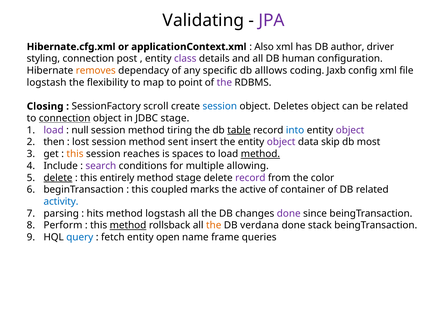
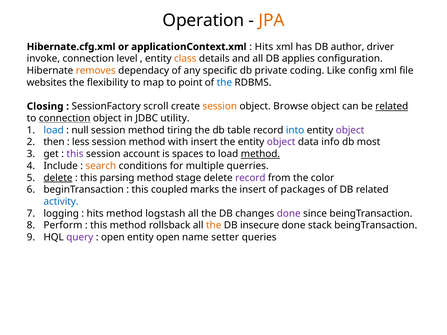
Validating: Validating -> Operation (203, 20)
JPA colour: purple -> orange (272, 20)
Also: Also -> Hits (264, 47)
styling: styling -> invoke (43, 59)
post: post -> level (127, 59)
class colour: purple -> orange (185, 59)
human: human -> applies (298, 59)
alllows: alllows -> private (271, 71)
Jaxb: Jaxb -> Like (336, 71)
logstash: logstash -> websites (47, 83)
the colour: purple -> blue (224, 83)
session colour: blue -> orange (220, 106)
Deletes: Deletes -> Browse (291, 106)
related underline: none -> present (392, 106)
JDBC stage: stage -> utility (175, 118)
load colour: purple -> blue (54, 130)
table underline: present -> none (239, 130)
lost: lost -> less (81, 142)
sent: sent -> with (178, 142)
skip: skip -> info (330, 142)
this colour: orange -> purple (75, 154)
reaches: reaches -> account (141, 154)
search colour: purple -> orange (101, 166)
allowing: allowing -> querries (248, 166)
entirely: entirely -> parsing (117, 178)
the active: active -> insert (253, 190)
container: container -> packages (303, 190)
parsing: parsing -> logging (61, 214)
method underline: present -> none (128, 226)
verdana: verdana -> insecure (260, 226)
query colour: blue -> purple (80, 237)
fetch: fetch -> open (113, 237)
frame: frame -> setter (225, 237)
